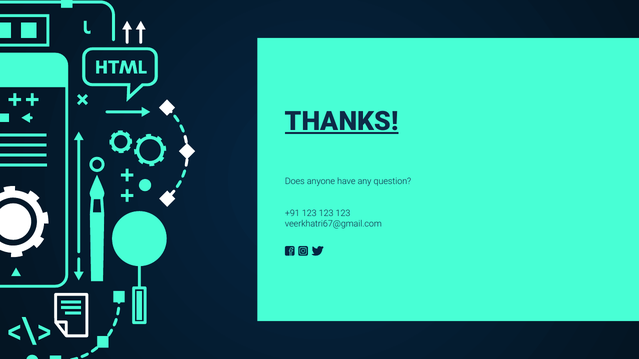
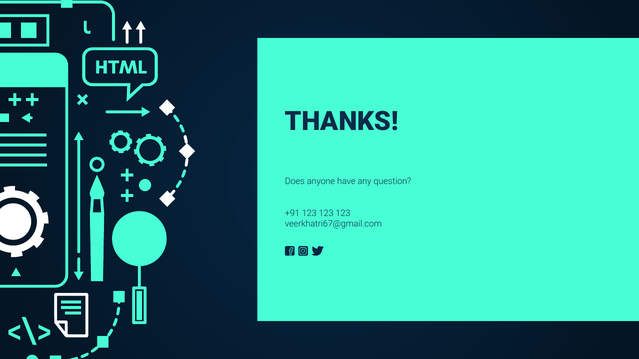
THANKS underline: present -> none (342, 122)
